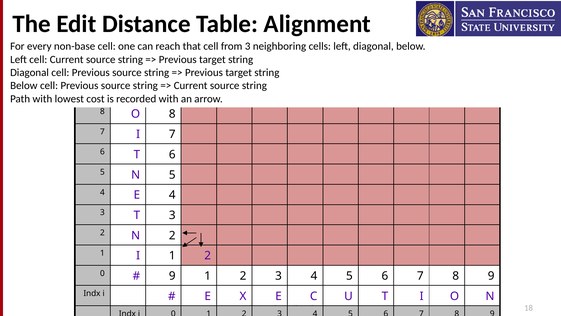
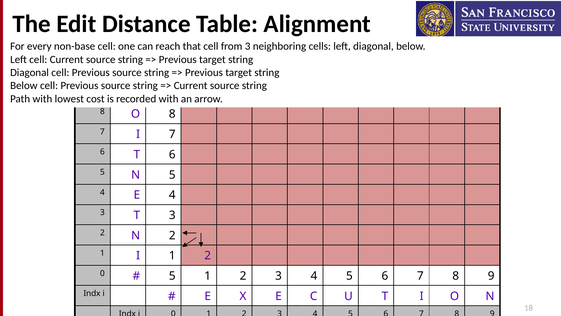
9: 9 -> 5 (172, 276)
